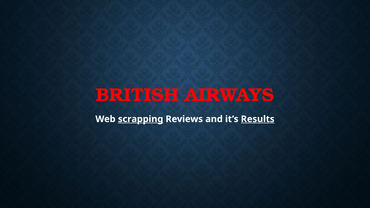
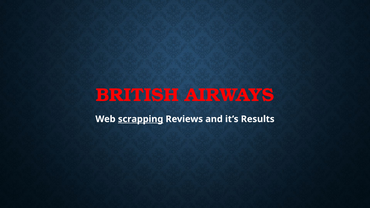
Results underline: present -> none (258, 119)
